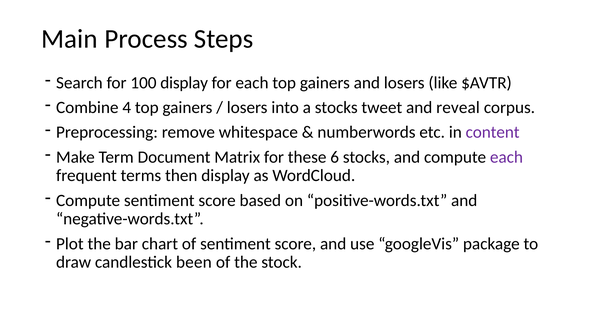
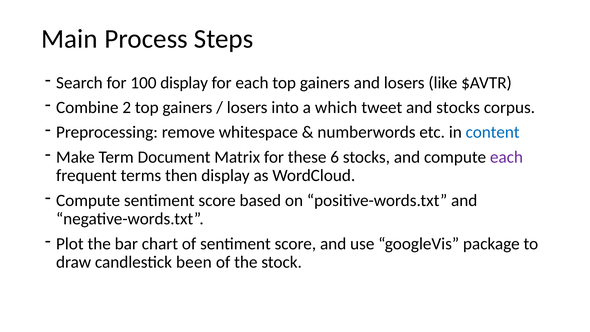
4: 4 -> 2 (127, 107)
a stocks: stocks -> which (336, 107)
and reveal: reveal -> stocks (458, 107)
content colour: purple -> blue (493, 132)
